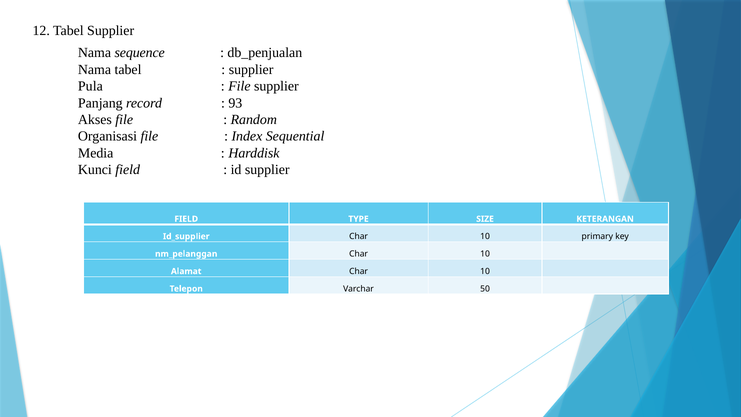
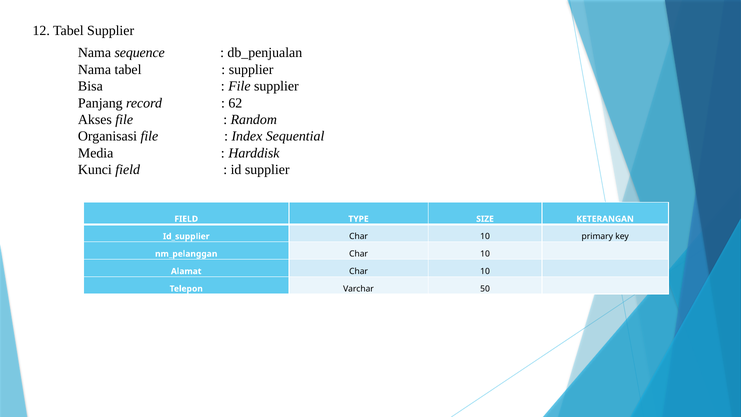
Pula: Pula -> Bisa (90, 86)
93: 93 -> 62 (235, 103)
